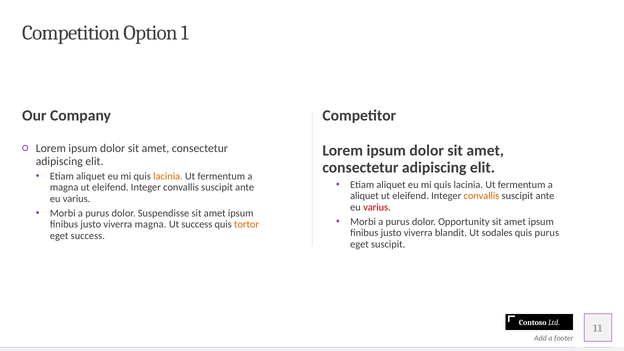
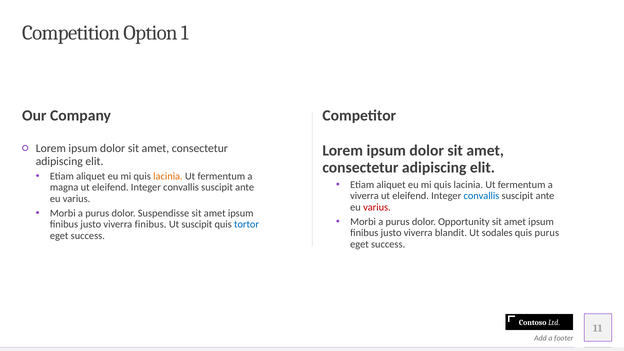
aliquet: aliquet -> viverra (365, 196)
convallis colour: orange -> blue (481, 196)
viverra magna: magna -> finibus (151, 224)
Ut success: success -> suscipit (197, 224)
tortor colour: orange -> blue (247, 224)
suscipit: suscipit -> success (388, 244)
